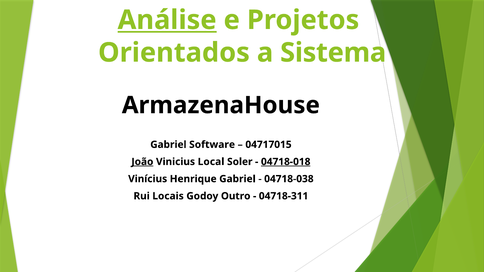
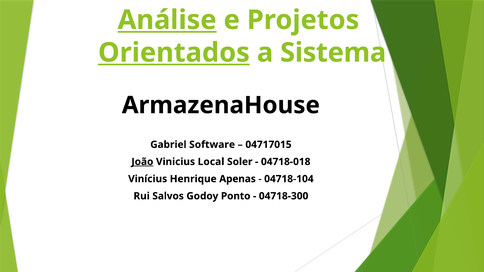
Orientados underline: none -> present (174, 53)
04718-018 underline: present -> none (286, 162)
Henrique Gabriel: Gabriel -> Apenas (238, 179)
04718-038: 04718-038 -> 04718-104 (289, 179)
Locais: Locais -> Salvos (168, 196)
Outro: Outro -> Ponto (236, 196)
04718-311: 04718-311 -> 04718-300 (284, 196)
